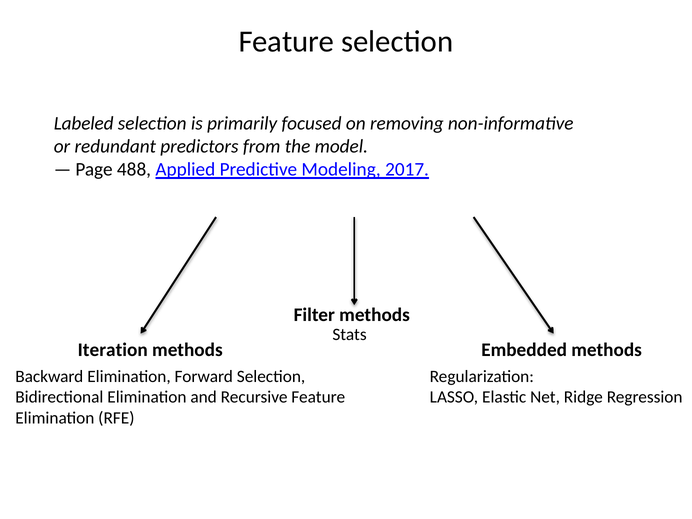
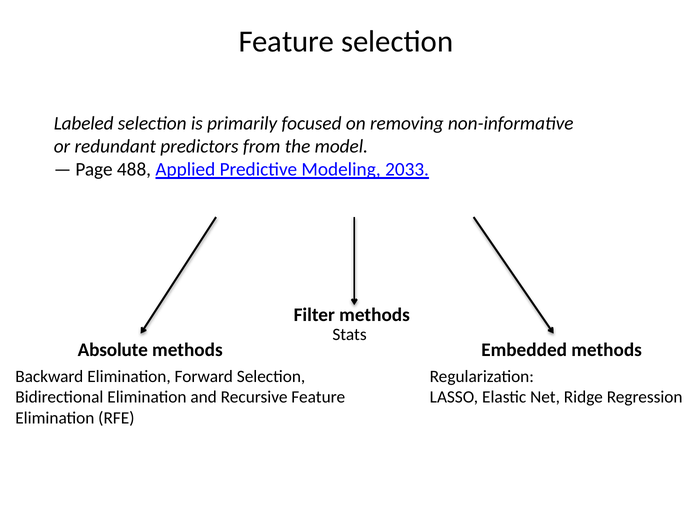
2017: 2017 -> 2033 (407, 170)
Iteration: Iteration -> Absolute (113, 350)
